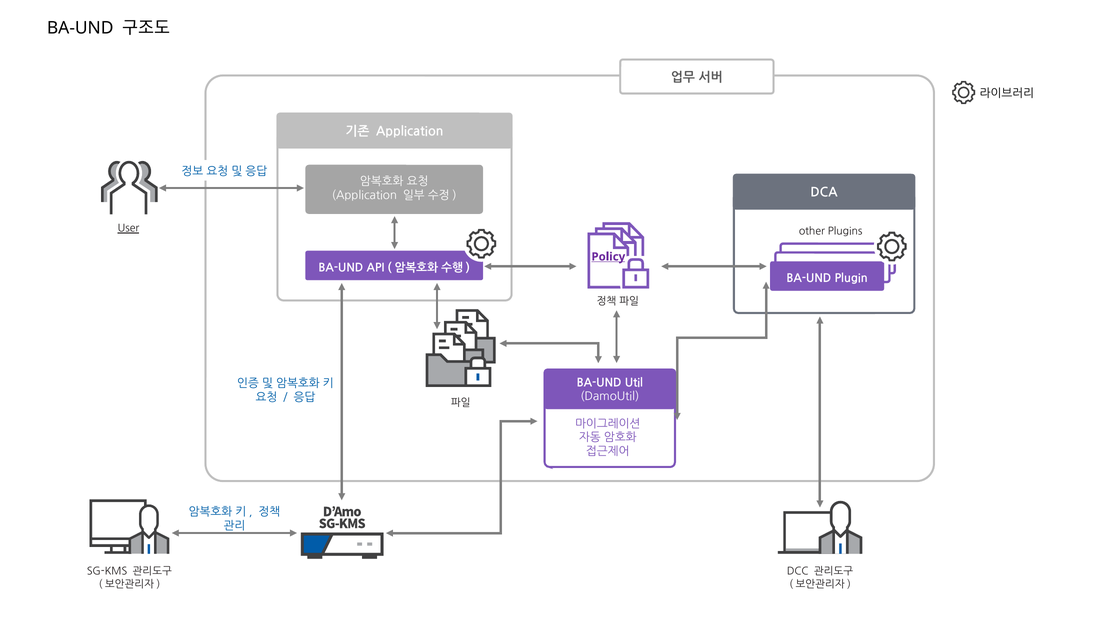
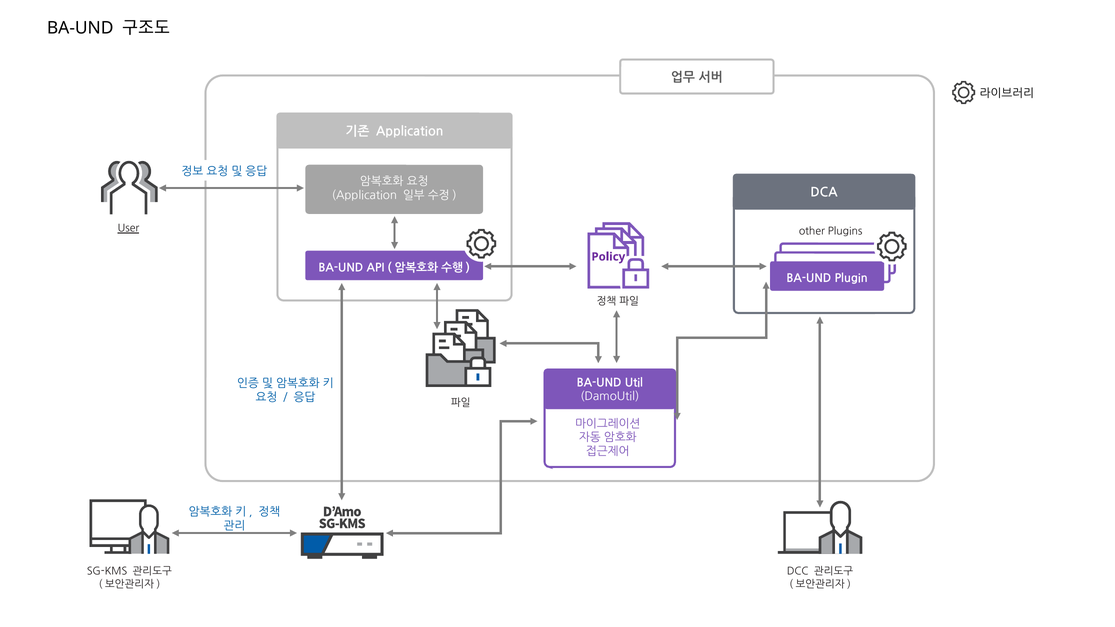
Policy underline: present -> none (608, 257)
